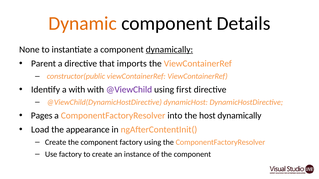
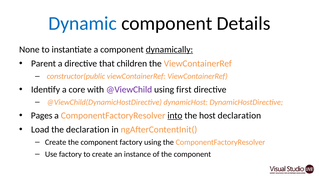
Dynamic colour: orange -> blue (83, 24)
imports: imports -> children (132, 64)
a with: with -> core (77, 90)
into underline: none -> present (175, 116)
host dynamically: dynamically -> declaration (239, 116)
the appearance: appearance -> declaration (88, 130)
